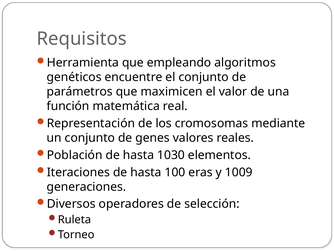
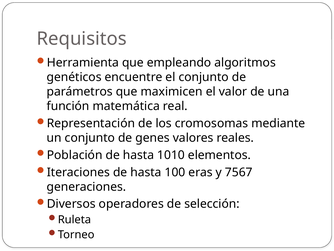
1030: 1030 -> 1010 (171, 155)
1009: 1009 -> 7567 (239, 172)
